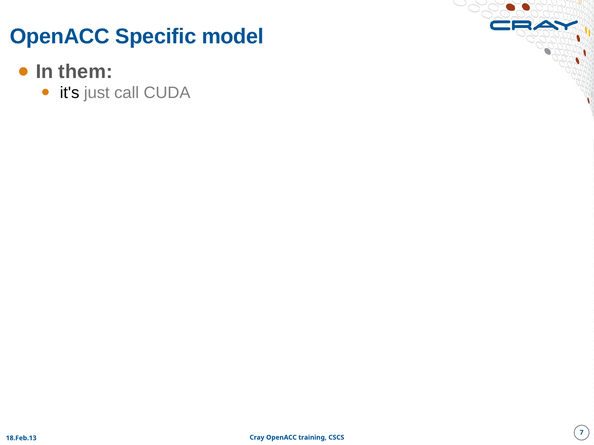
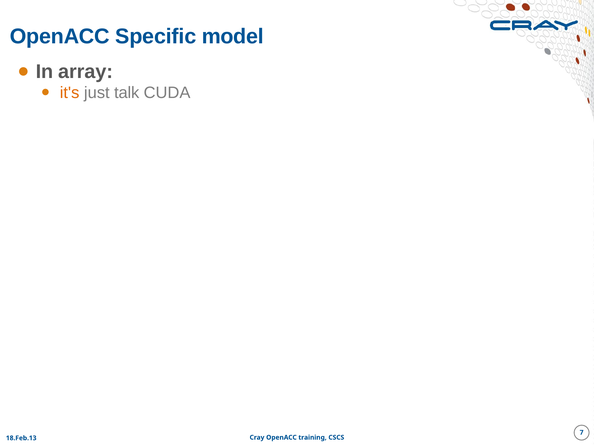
them: them -> array (86, 72)
it's colour: black -> orange (70, 93)
call: call -> talk (127, 93)
